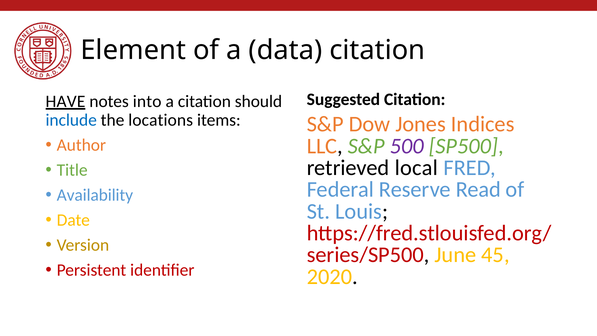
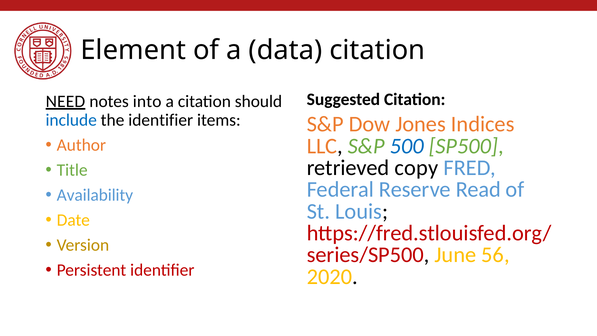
HAVE: HAVE -> NEED (65, 101)
the locations: locations -> identifier (161, 120)
500 colour: purple -> blue (407, 146)
local: local -> copy (416, 168)
45: 45 -> 56 (495, 255)
